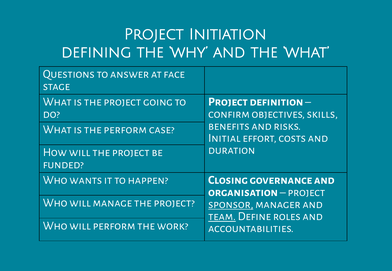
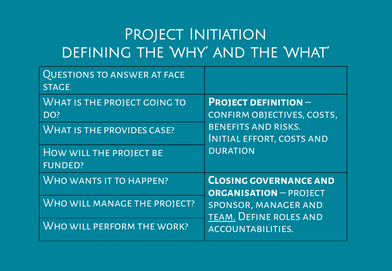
objectives skills: skills -> costs (322, 114)
the perform: perform -> provides (125, 130)
sponsor underline: present -> none (231, 204)
